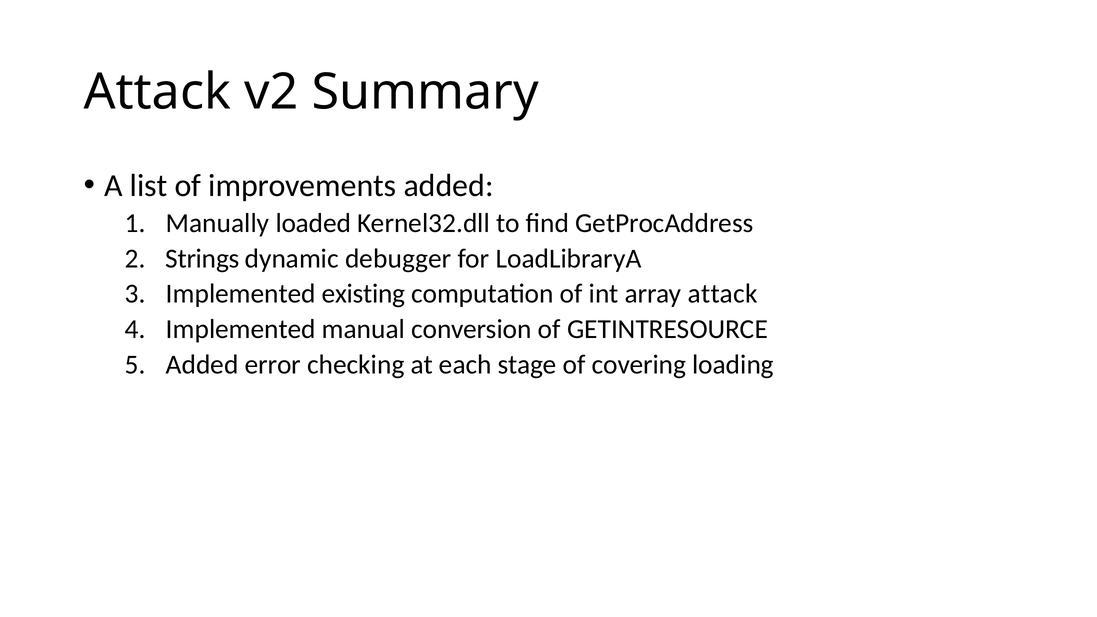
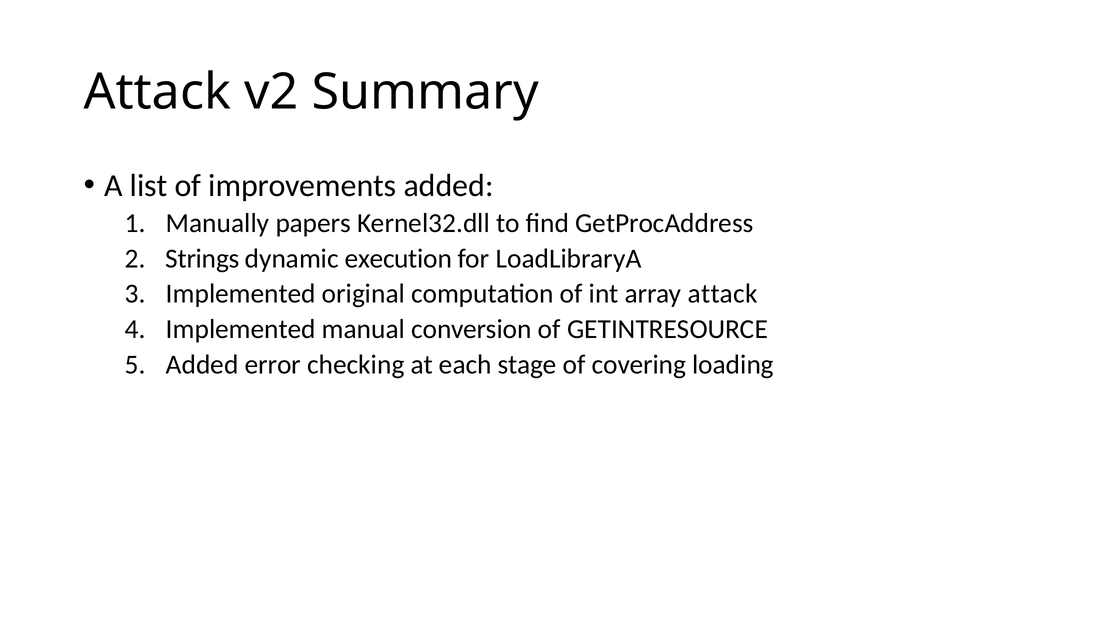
loaded: loaded -> papers (313, 223)
debugger: debugger -> execution (398, 259)
existing: existing -> original (363, 294)
